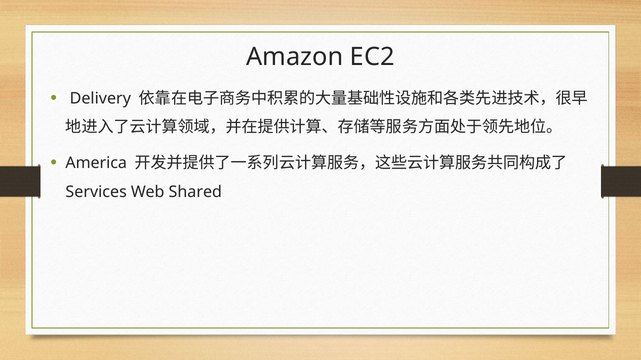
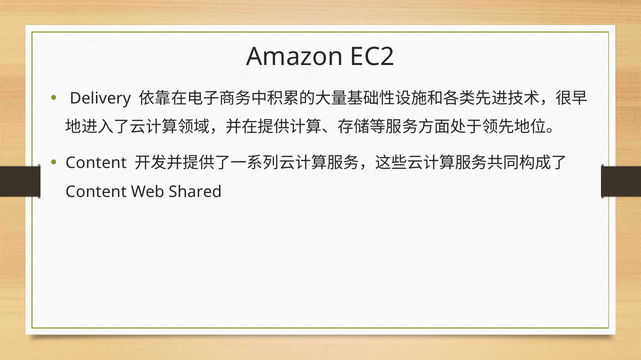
America: America -> Content (96, 163)
Services: Services -> Content (96, 192)
